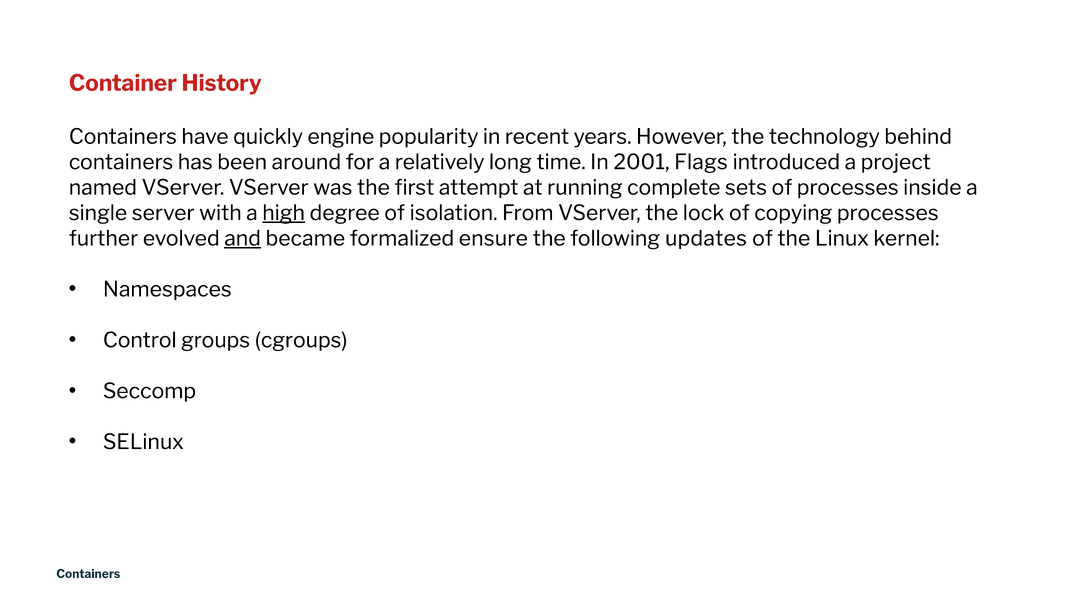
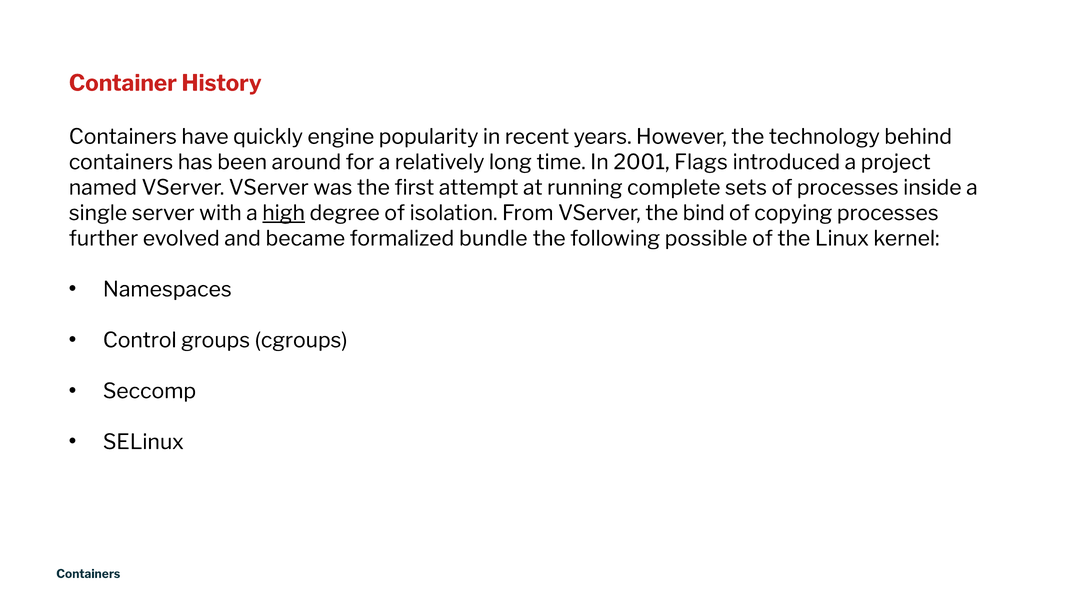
lock: lock -> bind (704, 213)
and underline: present -> none (243, 238)
ensure: ensure -> bundle (493, 238)
updates: updates -> possible (706, 238)
